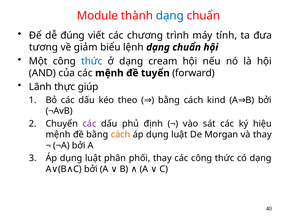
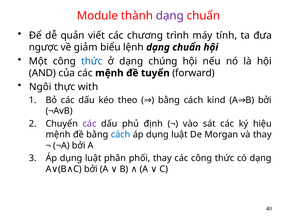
dạng colour: blue -> purple (170, 16)
đúng: đúng -> quản (73, 35)
tương: tương -> ngược (44, 47)
cream: cream -> chúng (163, 61)
Lãnh: Lãnh -> Ngôi (40, 87)
giúp: giúp -> with (88, 87)
cách colour: orange -> blue (121, 134)
